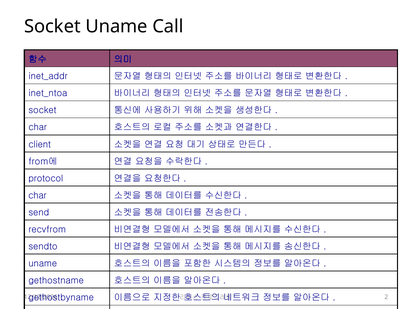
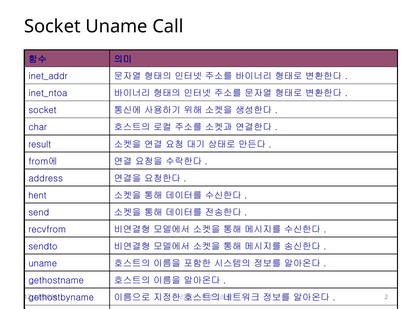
client: client -> result (40, 144)
protocol: protocol -> address (46, 178)
char: char -> hent (37, 195)
